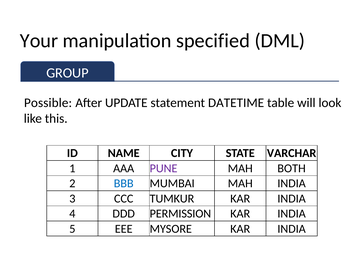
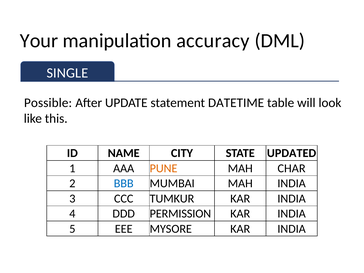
specified: specified -> accuracy (213, 41)
GROUP: GROUP -> SINGLE (67, 73)
VARCHAR: VARCHAR -> UPDATED (292, 153)
PUNE colour: purple -> orange (164, 168)
BOTH: BOTH -> CHAR (292, 168)
